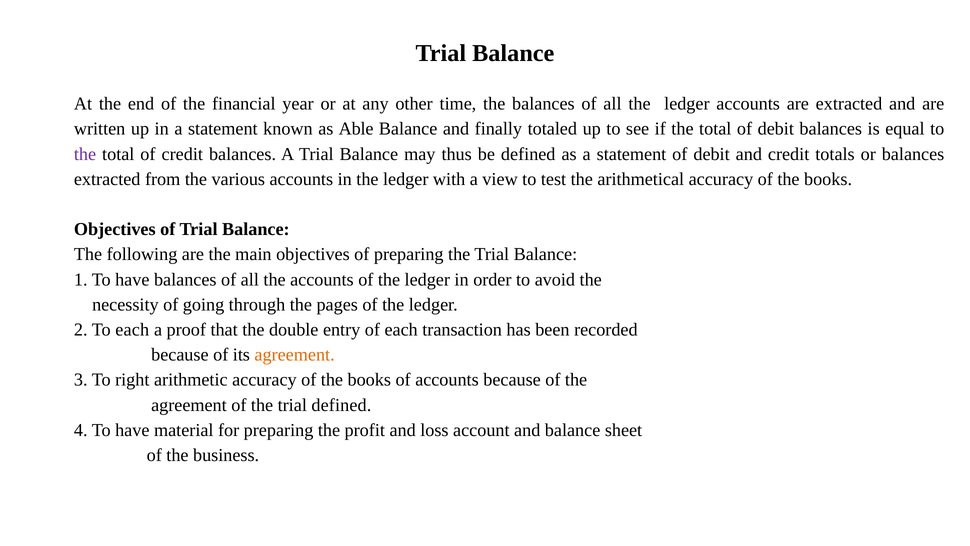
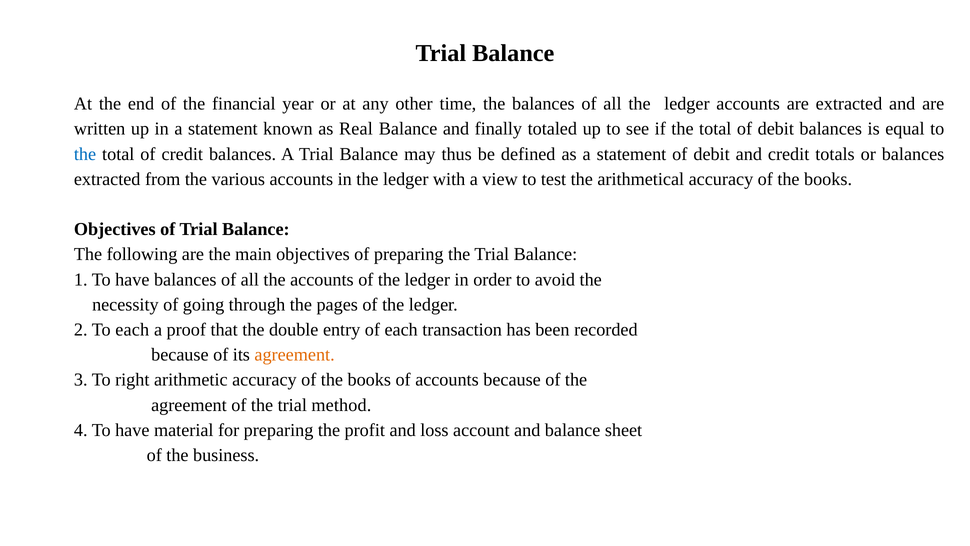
Able: Able -> Real (356, 129)
the colour: purple -> blue (85, 154)
trial defined: defined -> method (341, 405)
